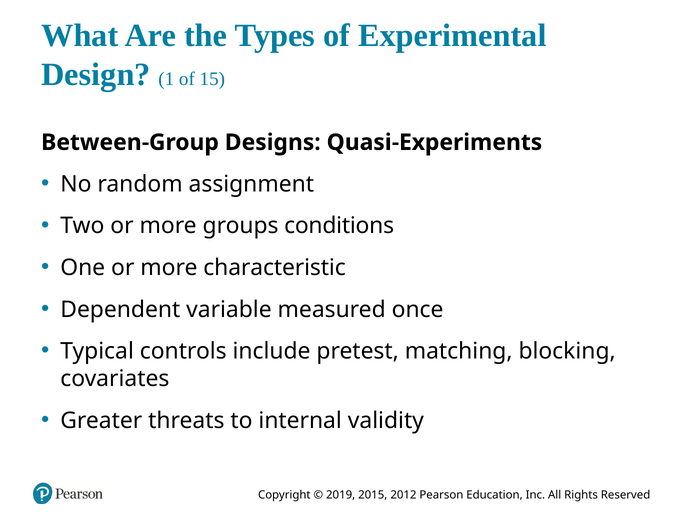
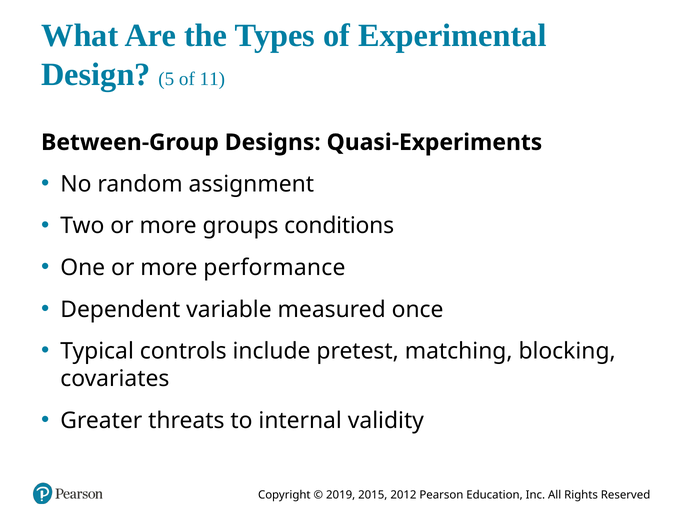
1: 1 -> 5 (166, 79)
15: 15 -> 11 (212, 79)
characteristic: characteristic -> performance (274, 267)
